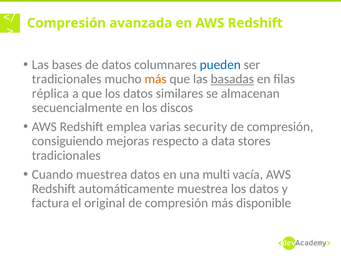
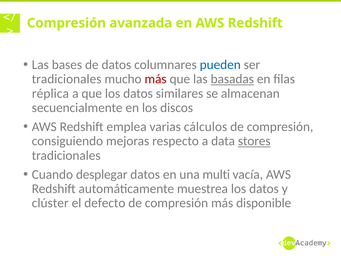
más colour: orange -> red (156, 79)
security: security -> cálculos (206, 127)
stores underline: none -> present (254, 141)
Cuando muestrea: muestrea -> desplegar (102, 174)
factura: factura -> clúster (50, 203)
original: original -> defecto (105, 203)
